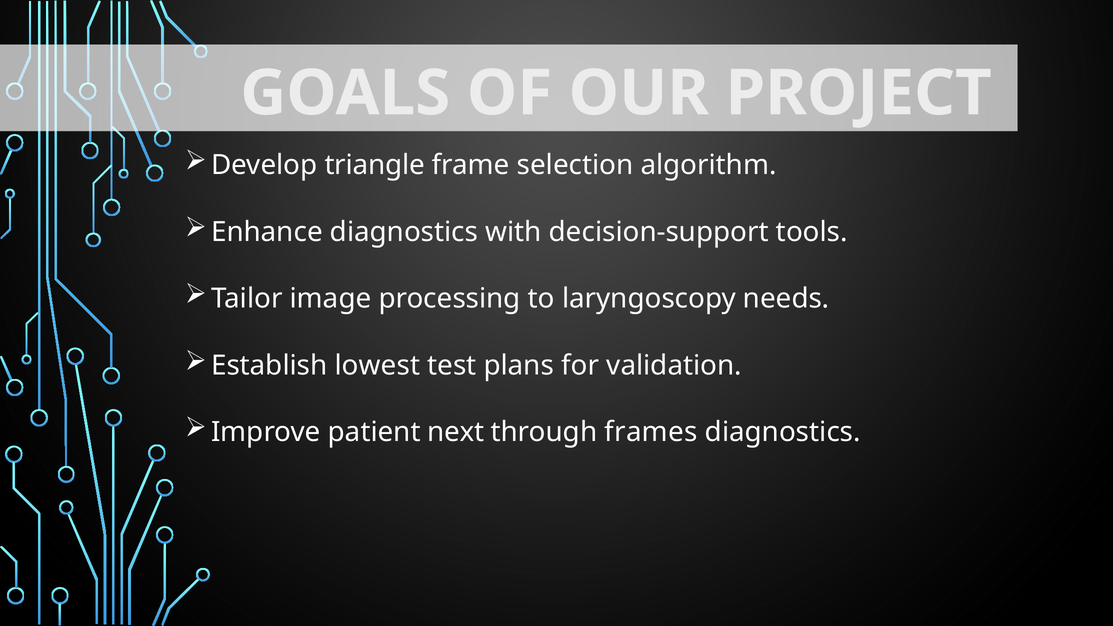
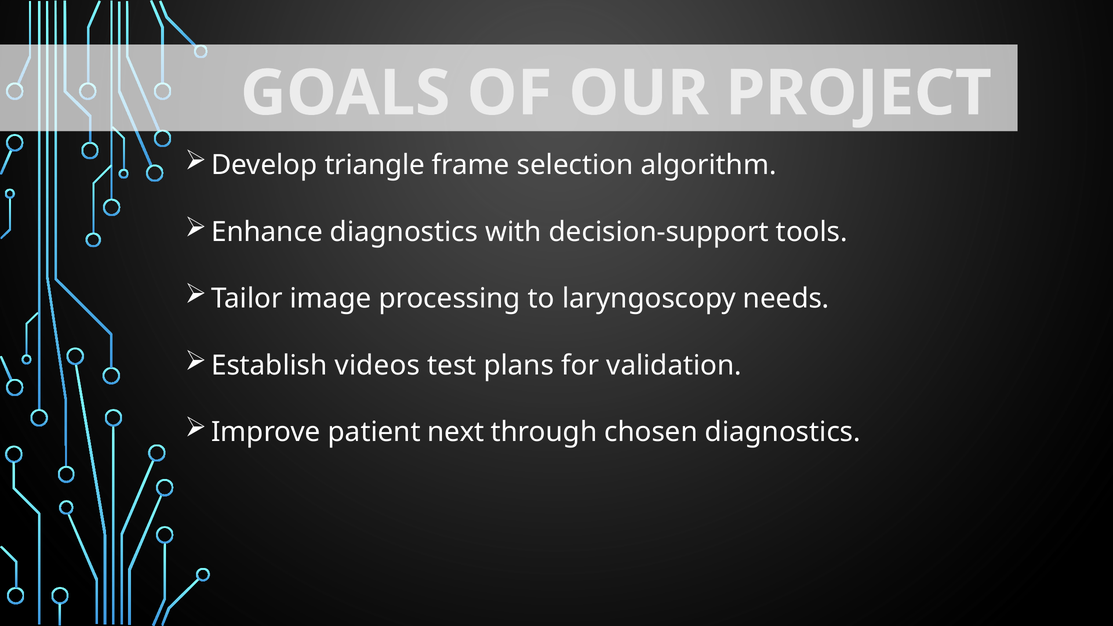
lowest: lowest -> videos (377, 365)
frames: frames -> chosen (651, 432)
